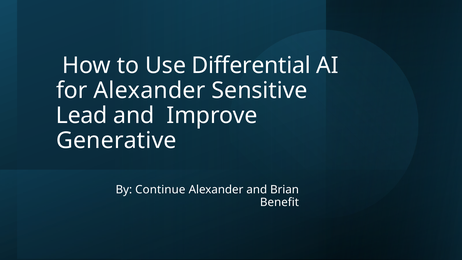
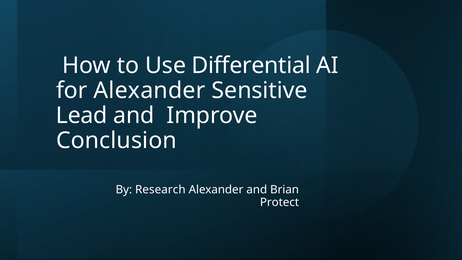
Generative: Generative -> Conclusion (116, 141)
Continue: Continue -> Research (160, 190)
Benefit: Benefit -> Protect (280, 202)
